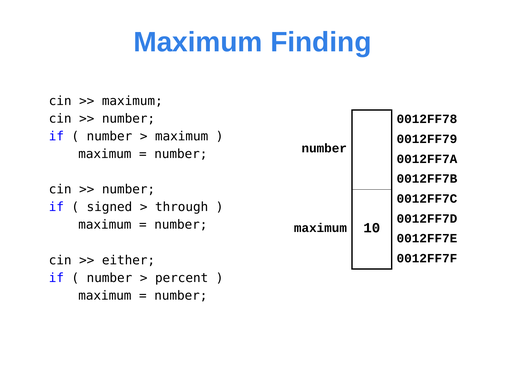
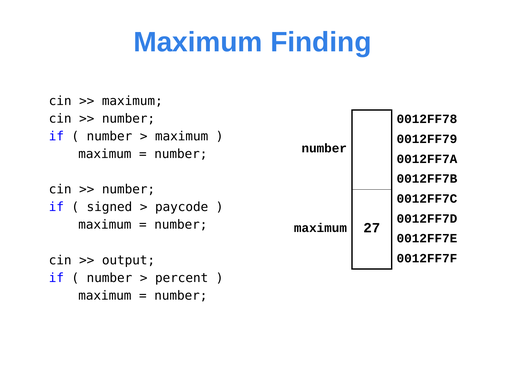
through: through -> paycode (182, 207)
10: 10 -> 27 (372, 228)
either: either -> output (128, 260)
